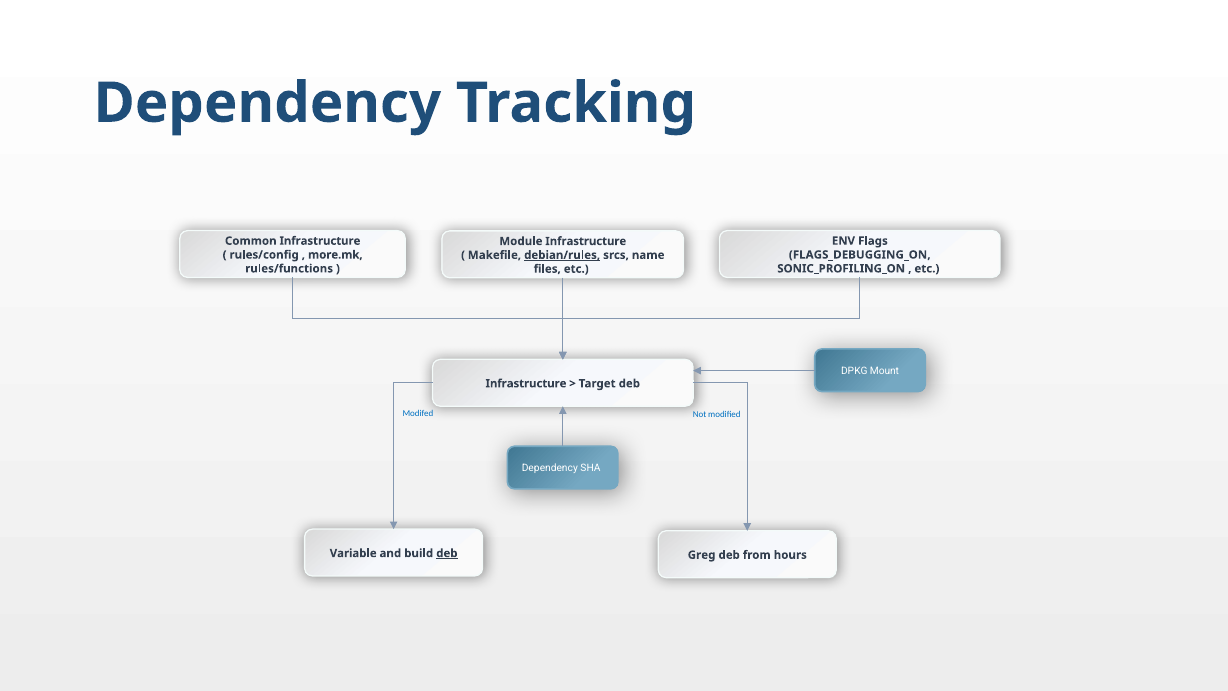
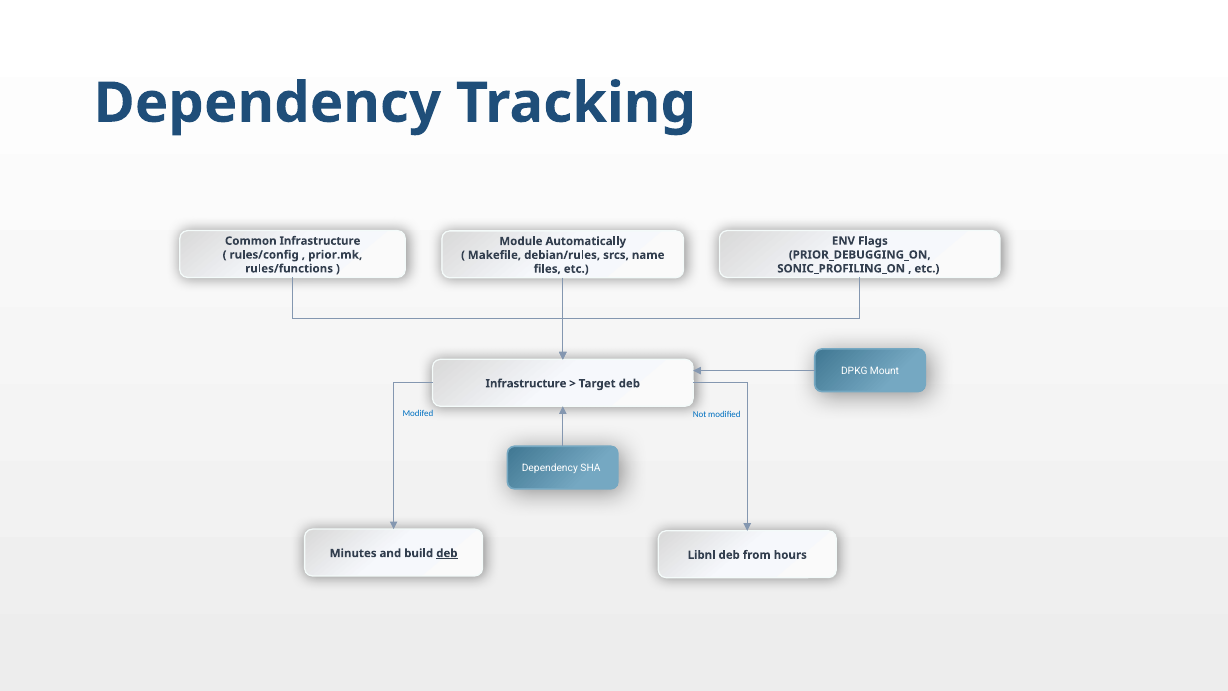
Module Infrastructure: Infrastructure -> Automatically (586, 241)
more.mk: more.mk -> prior.mk (335, 255)
FLAGS_DEBUGGING_ON: FLAGS_DEBUGGING_ON -> PRIOR_DEBUGGING_ON (860, 255)
debian/rules underline: present -> none (562, 255)
Variable: Variable -> Minutes (353, 553)
Greg: Greg -> Libnl (702, 555)
